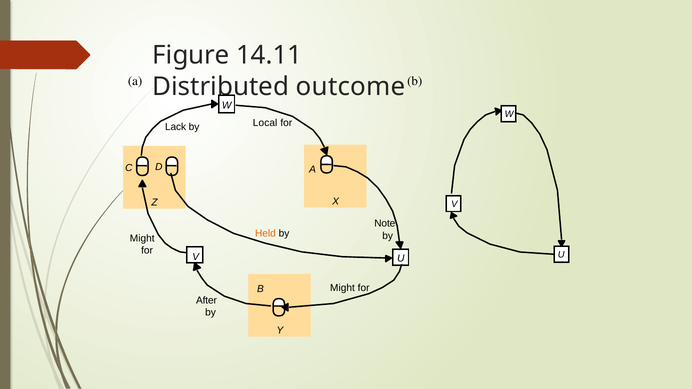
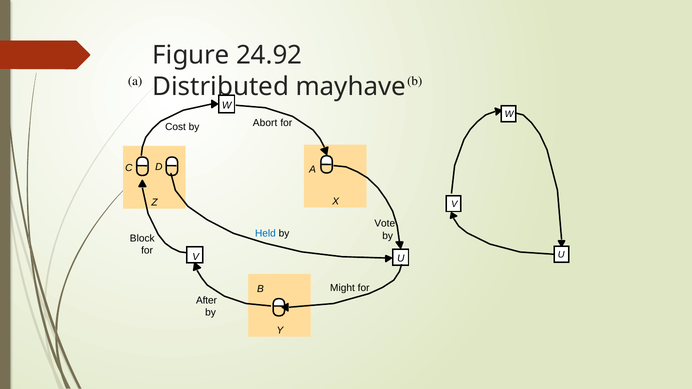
14.11: 14.11 -> 24.92 (269, 55)
outcome: outcome -> mayhave (351, 87)
Local: Local -> Abort (265, 123)
Lack: Lack -> Cost (176, 127)
Note: Note -> Vote (385, 224)
Held colour: orange -> blue (265, 233)
Might: Might -> Block (142, 238)
